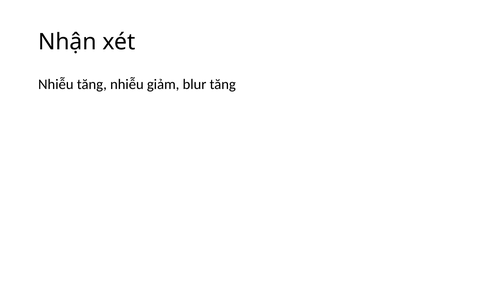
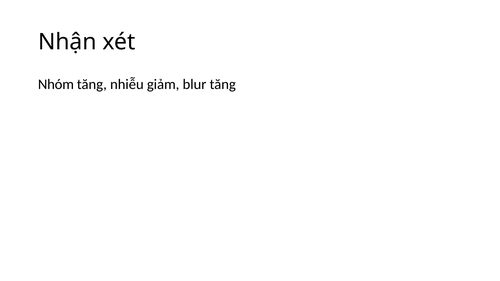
Nhiễu: Nhiễu -> Nhóm (56, 85)
